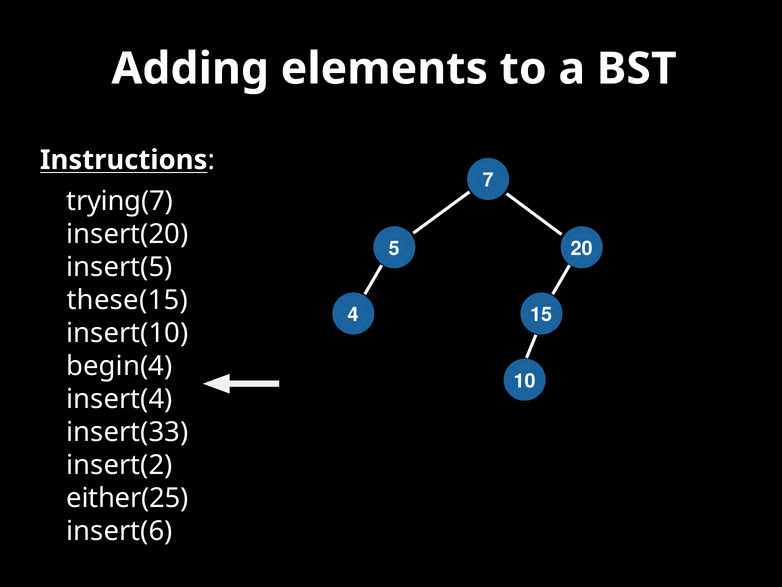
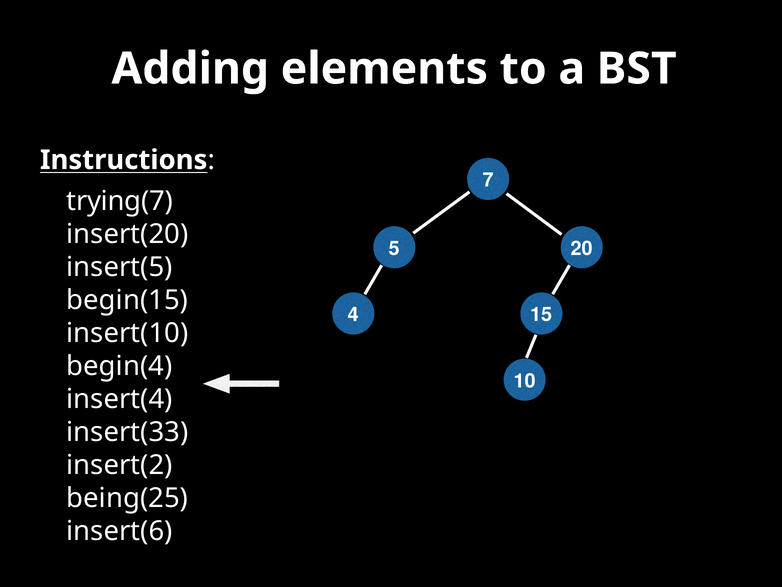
these(15: these(15 -> begin(15 (127, 300)
either(25: either(25 -> being(25 (127, 498)
